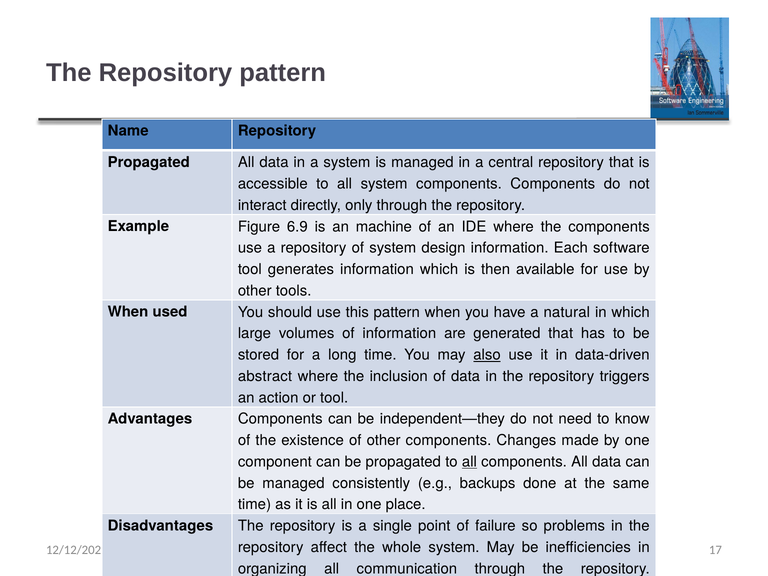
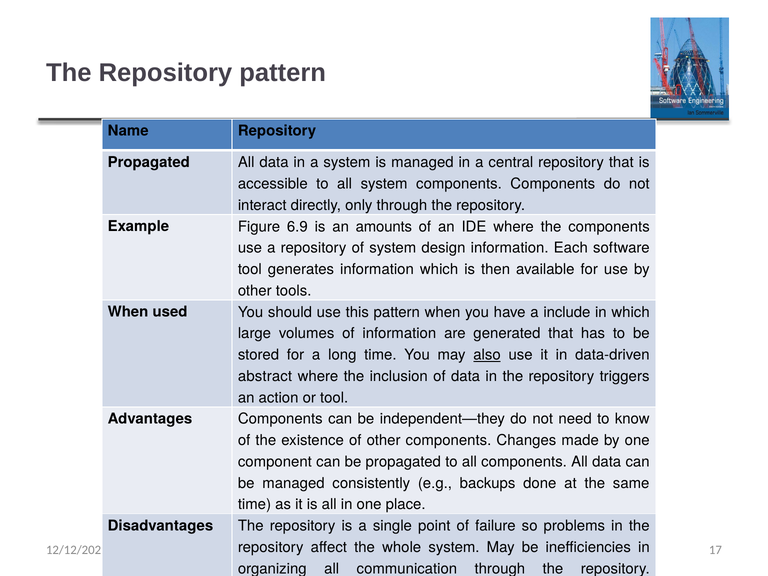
machine: machine -> amounts (384, 227)
natural: natural -> include (567, 312)
all underline: present -> none (469, 462)
